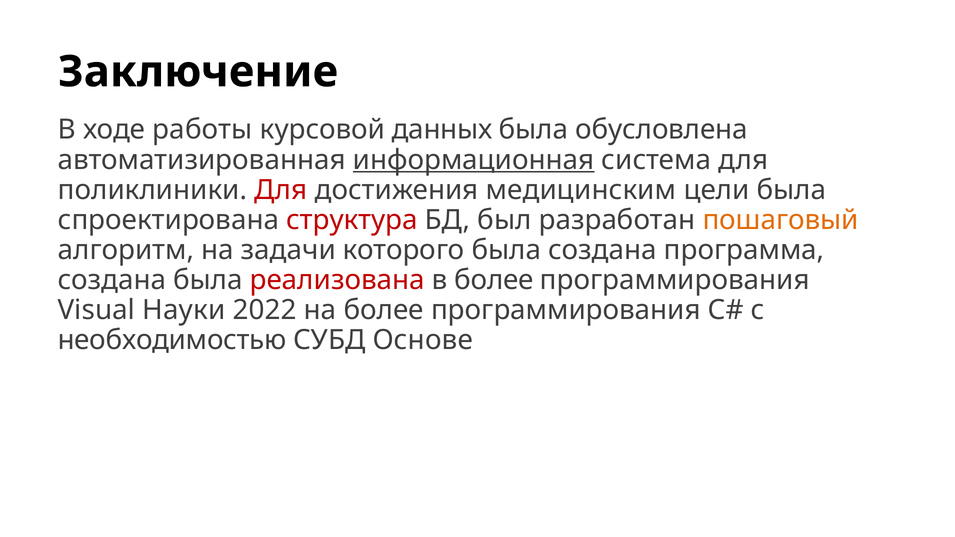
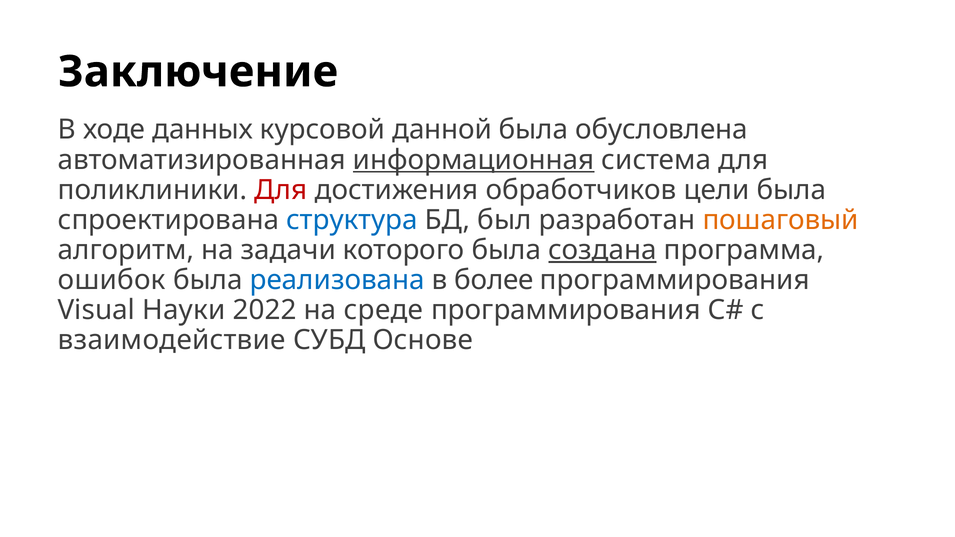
работы: работы -> данных (203, 130)
данных: данных -> данной (442, 130)
медицинским: медицинским -> обработчиков (581, 190)
структура colour: red -> blue (352, 220)
создана underline: none -> present (603, 250)
создана: создана -> ошибок (112, 280)
реализована colour: red -> blue (337, 280)
на более: более -> среде (384, 310)
необходимостью: необходимостью -> взаимодействие (172, 340)
